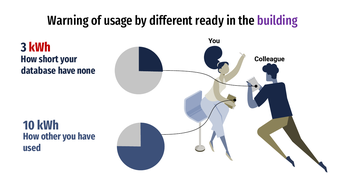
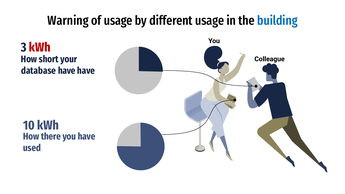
different ready: ready -> usage (210, 21)
building colour: purple -> blue (277, 21)
have none: none -> have (86, 71)
other: other -> there (51, 137)
